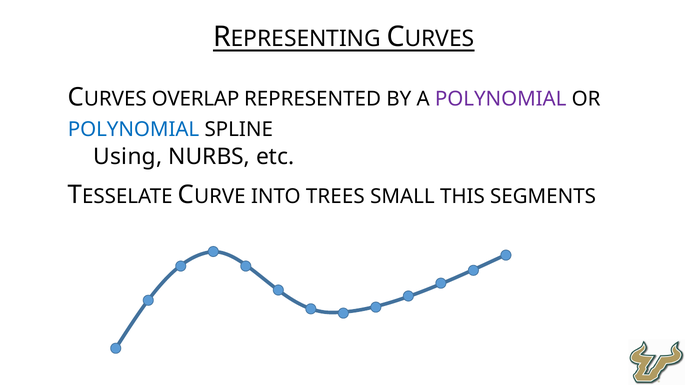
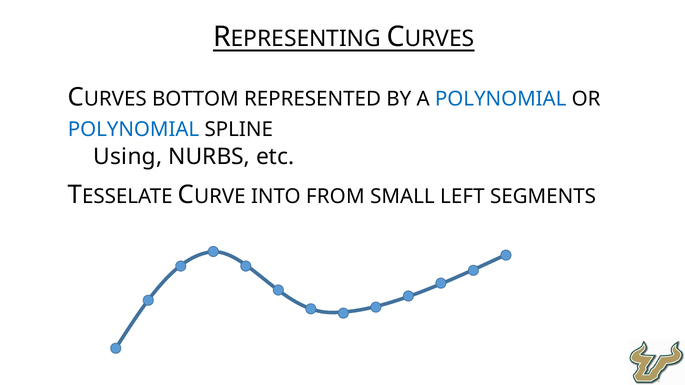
OVERLAP: OVERLAP -> BOTTOM (195, 99)
POLYNOMIAL colour: purple -> blue (501, 99)
TREES: TREES -> FROM (335, 196)
THIS: THIS -> LEFT (462, 196)
